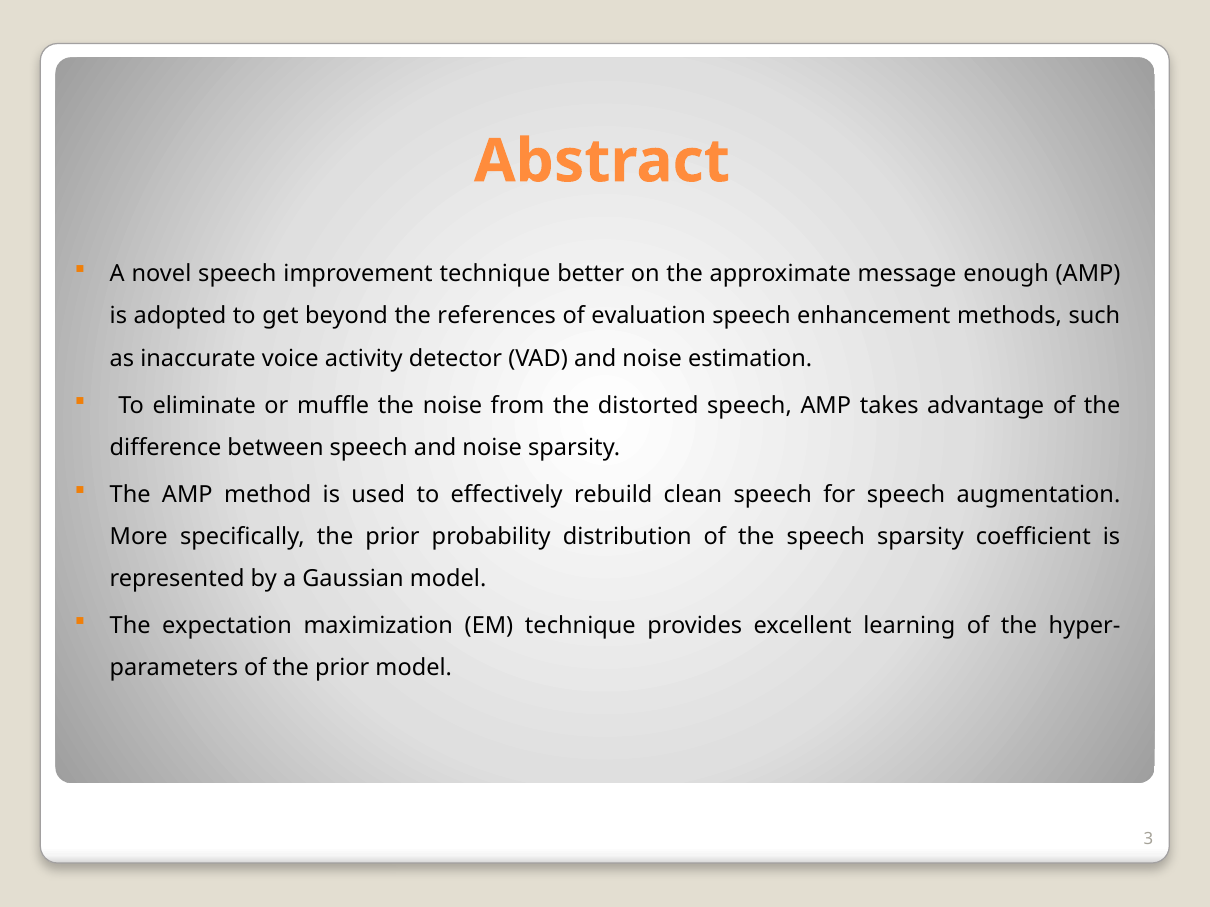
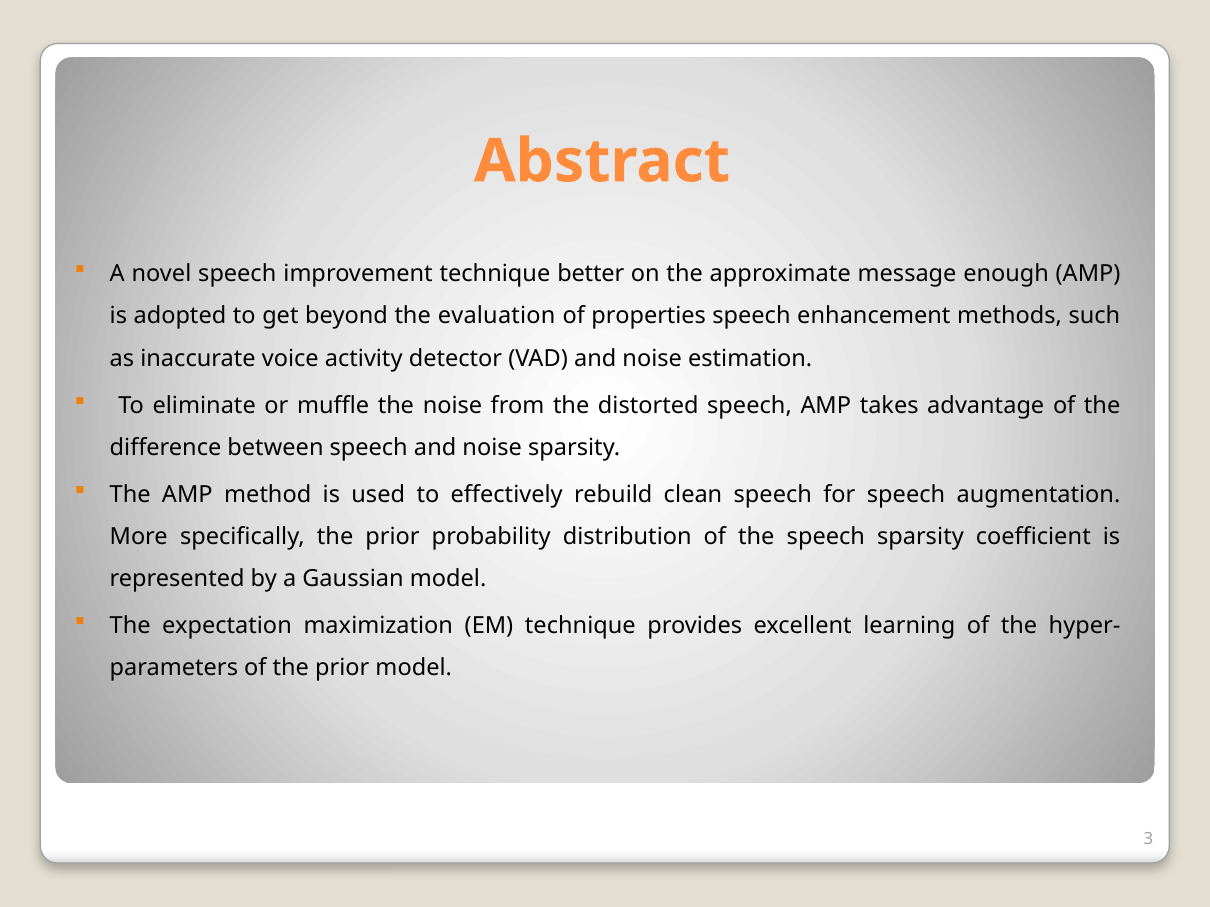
references: references -> evaluation (497, 316)
evaluation: evaluation -> properties (649, 316)
